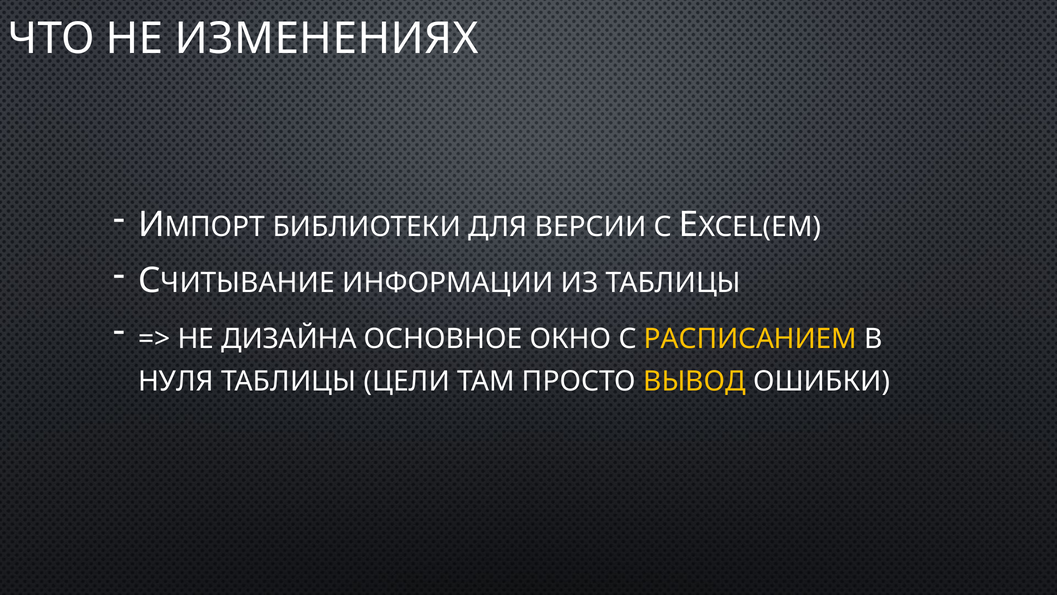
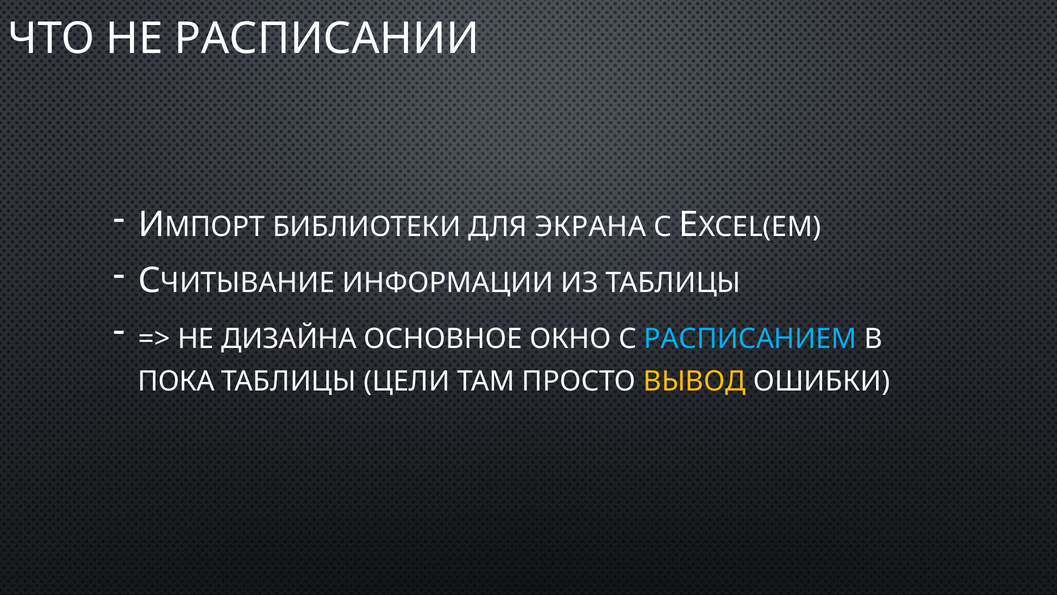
ИЗМЕНЕНИЯХ: ИЗМЕНЕНИЯХ -> РАСПИСАНИИ (327, 38)
ВЕРСИИ: ВЕРСИИ -> ЭКРАНА (590, 227)
РАСПИСАНИЕМ colour: yellow -> light blue (750, 339)
НУЛЯ: НУЛЯ -> ПОКА (176, 381)
